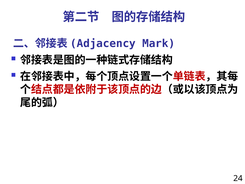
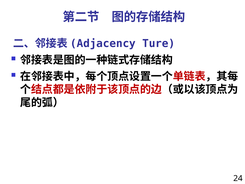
Mark: Mark -> Ture (159, 43)
